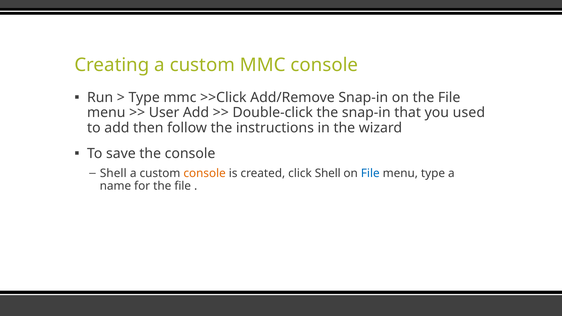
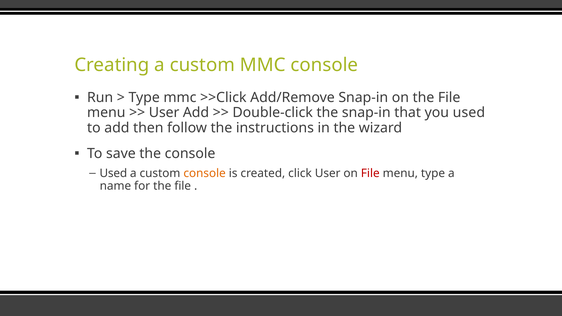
Shell: Shell -> Used (113, 173)
click Shell: Shell -> User (328, 173)
File colour: blue -> red (370, 173)
